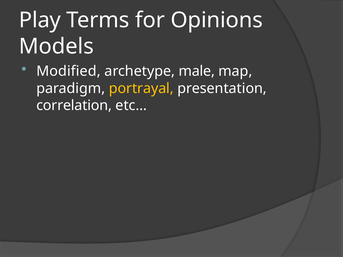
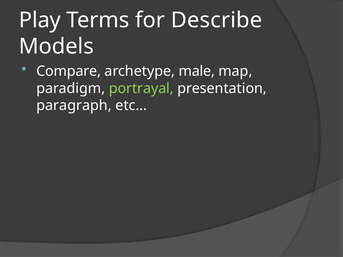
Opinions: Opinions -> Describe (217, 20)
Modified: Modified -> Compare (69, 71)
portrayal colour: yellow -> light green (141, 88)
correlation: correlation -> paragraph (74, 106)
